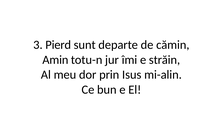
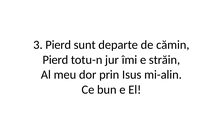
Amin: Amin -> Pierd (55, 60)
